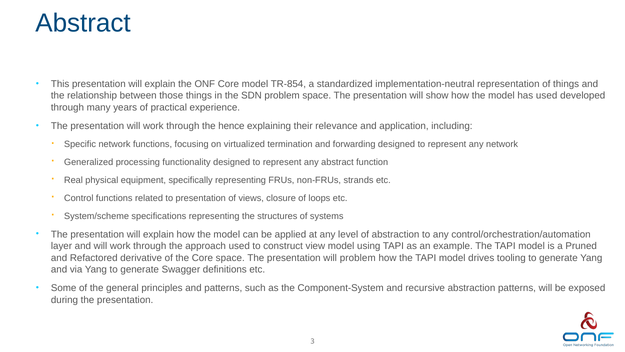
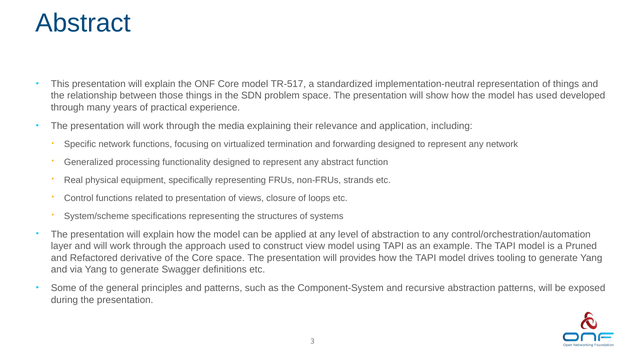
TR-854: TR-854 -> TR-517 (288, 84)
hence: hence -> media (231, 126)
will problem: problem -> provides (358, 257)
